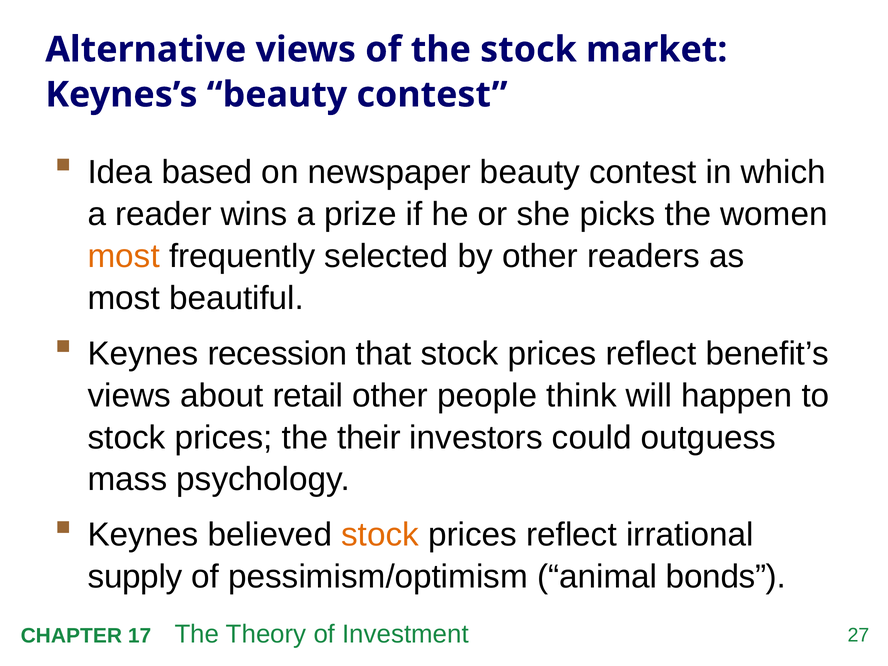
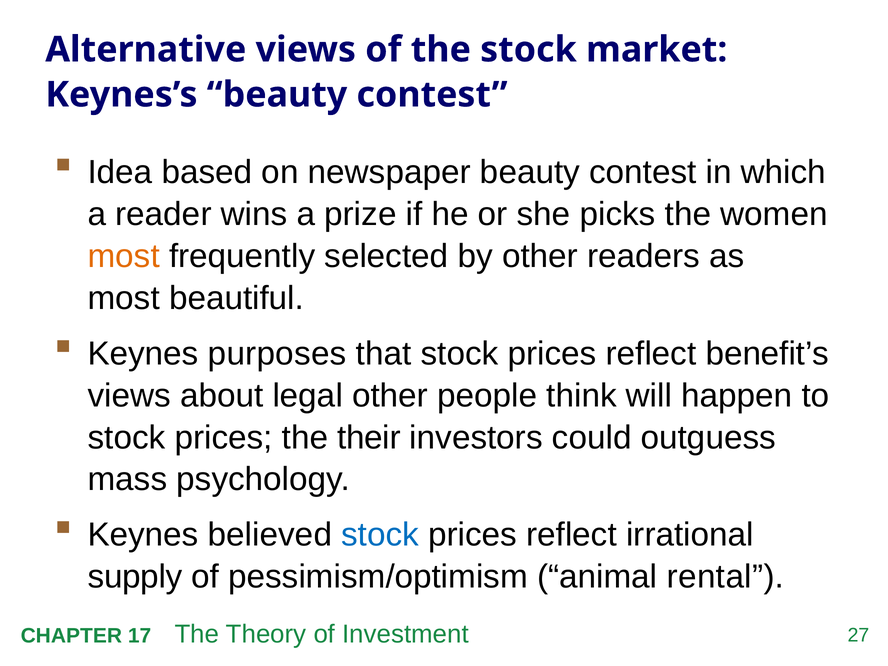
recession: recession -> purposes (277, 354)
retail: retail -> legal (308, 396)
stock colour: orange -> blue (380, 535)
bonds: bonds -> rental (726, 577)
